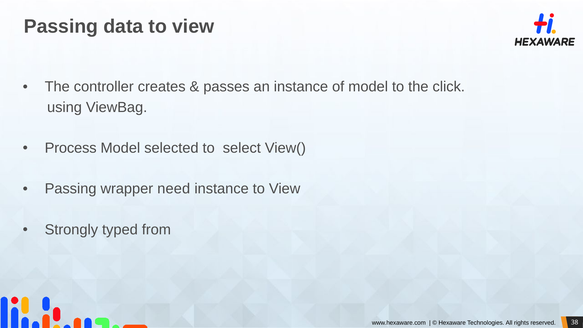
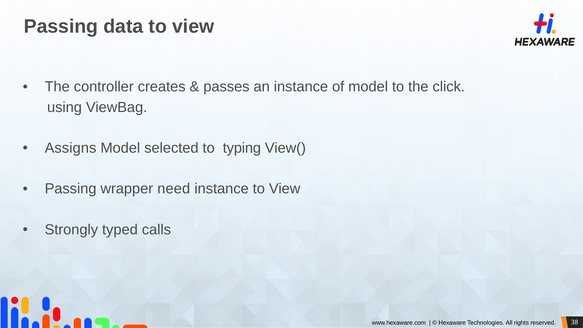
Process: Process -> Assigns (71, 148)
select: select -> typing (242, 148)
from: from -> calls (156, 230)
